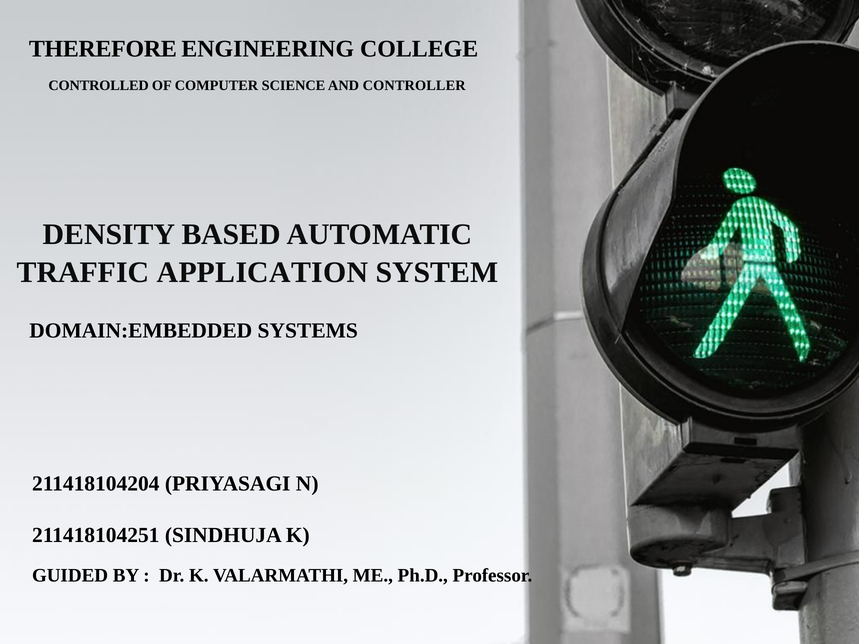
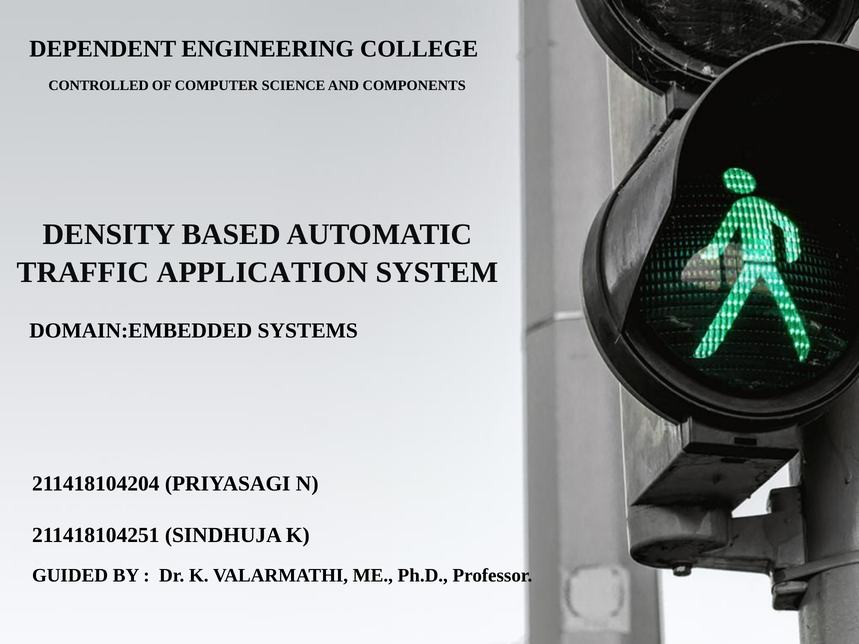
THEREFORE: THEREFORE -> DEPENDENT (103, 49)
CONTROLLER: CONTROLLER -> COMPONENTS (414, 85)
